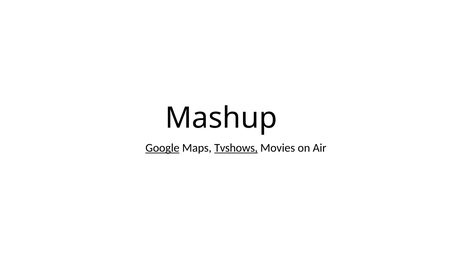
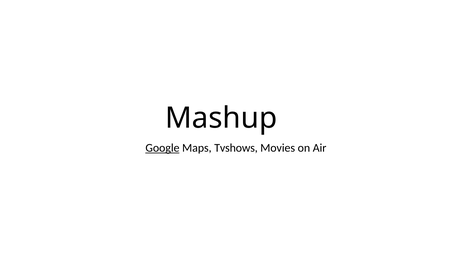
Tvshows underline: present -> none (236, 148)
